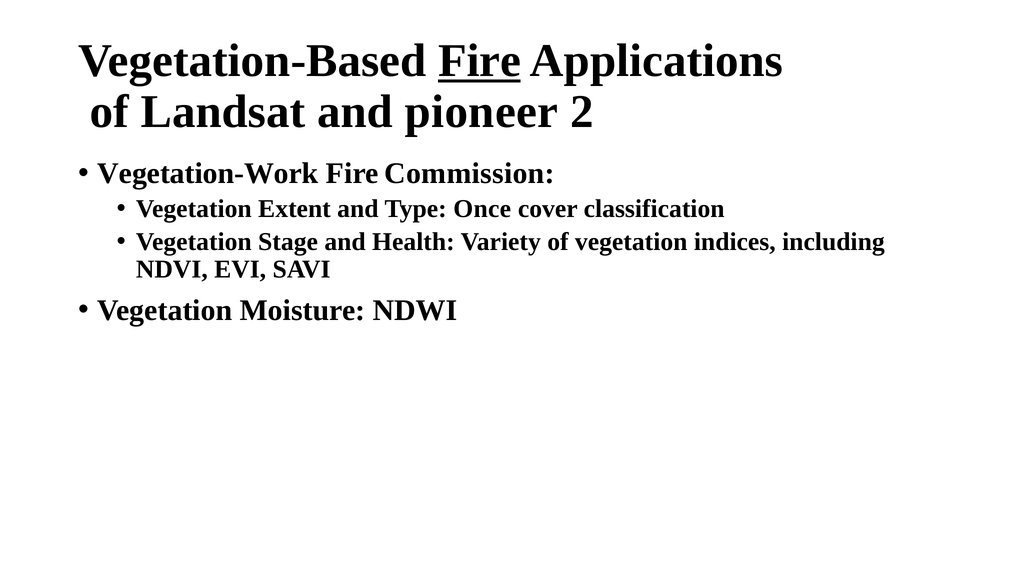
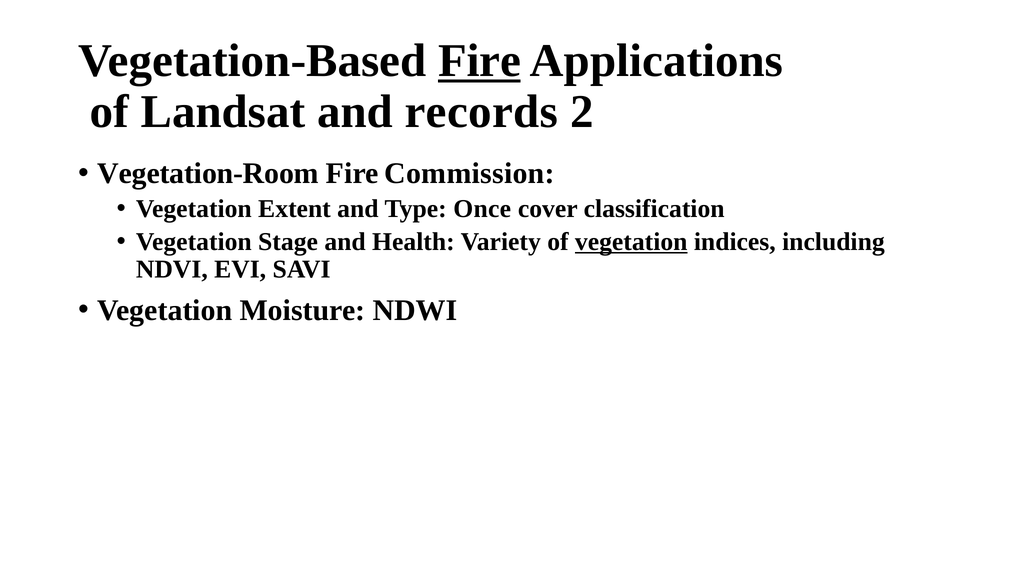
pioneer: pioneer -> records (481, 112)
Vegetation-Work: Vegetation-Work -> Vegetation-Room (208, 173)
vegetation underline: none -> present (631, 242)
